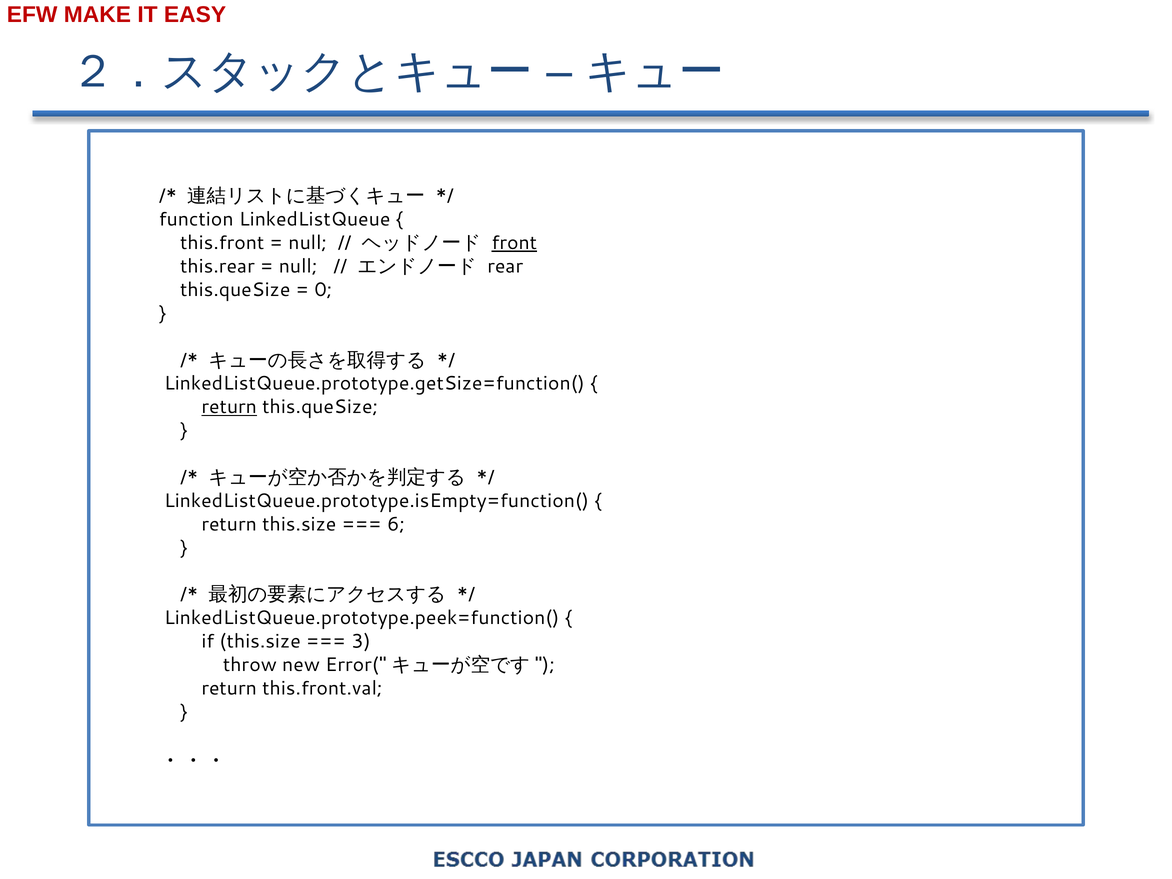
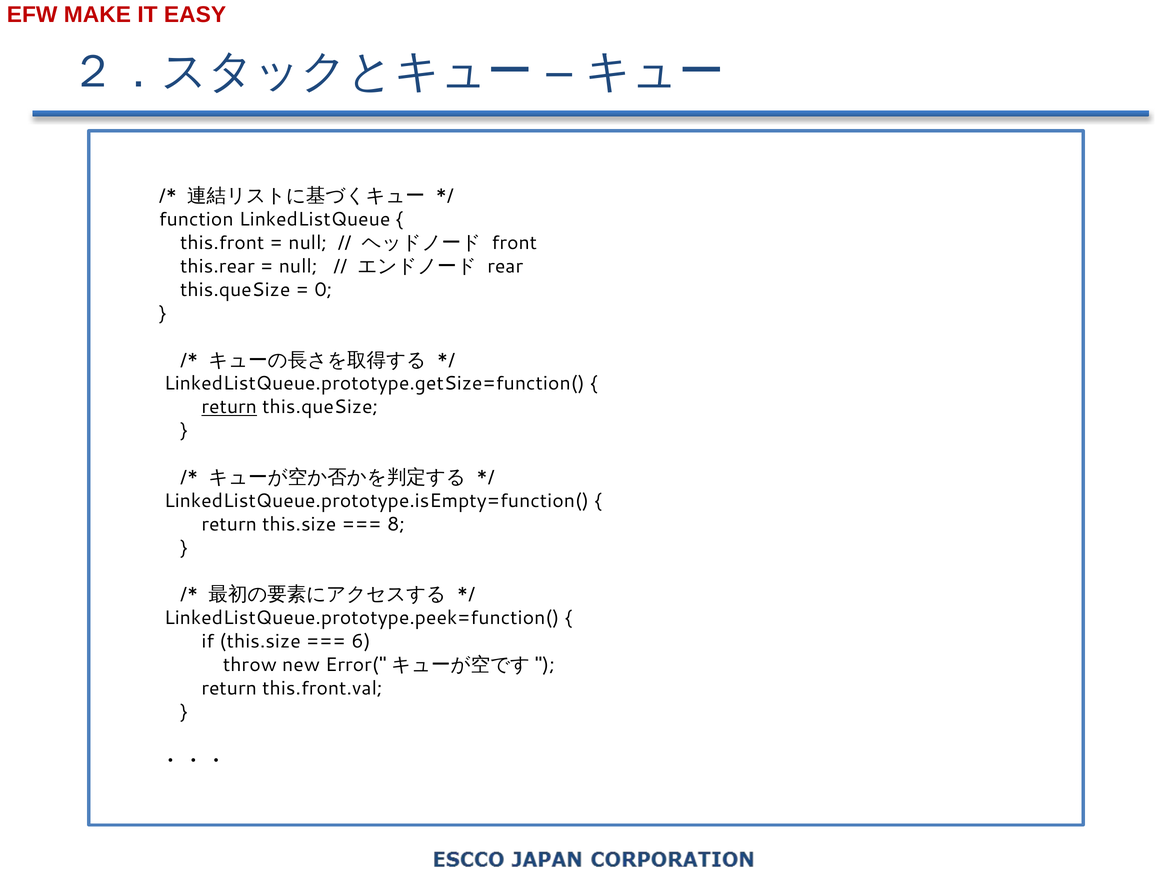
front underline: present -> none (514, 243)
6: 6 -> 8 (396, 524)
3: 3 -> 6 (361, 641)
